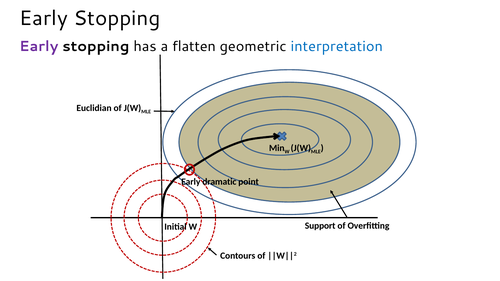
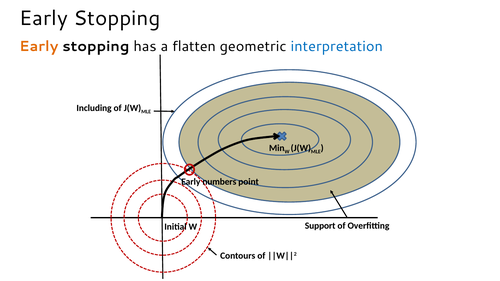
Early colour: purple -> orange (39, 46)
Euclidian: Euclidian -> Including (94, 108)
dramatic: dramatic -> numbers (219, 182)
